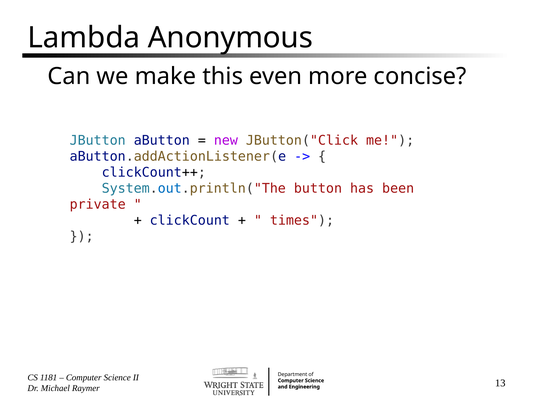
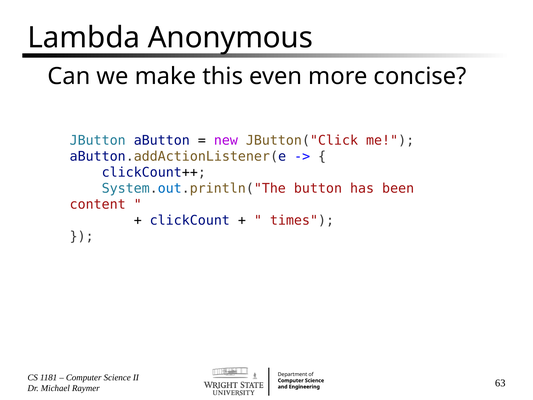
private: private -> content (98, 204)
13: 13 -> 63 (500, 383)
